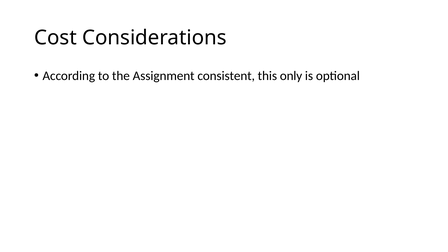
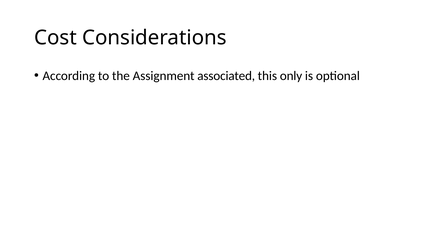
consistent: consistent -> associated (226, 76)
